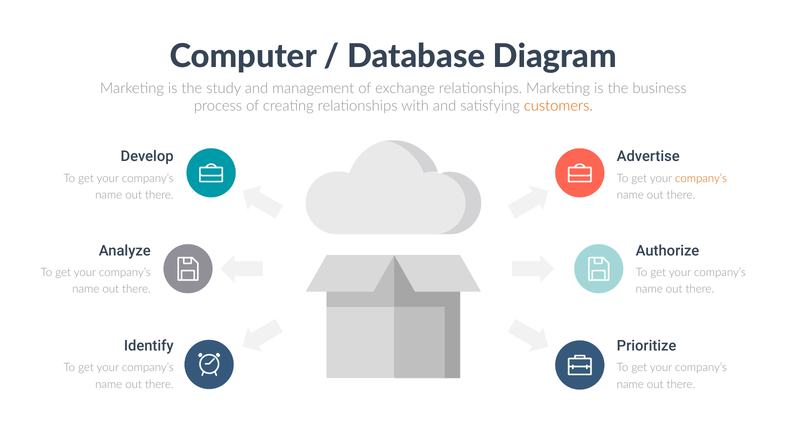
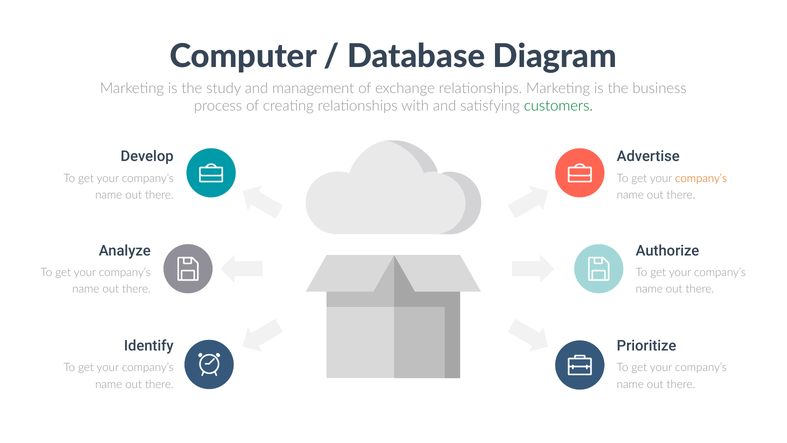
customers colour: orange -> green (558, 106)
